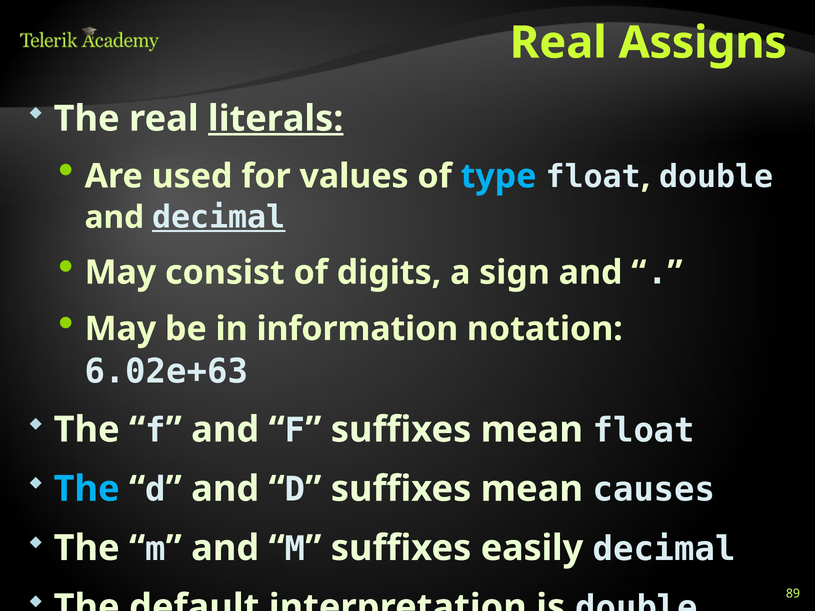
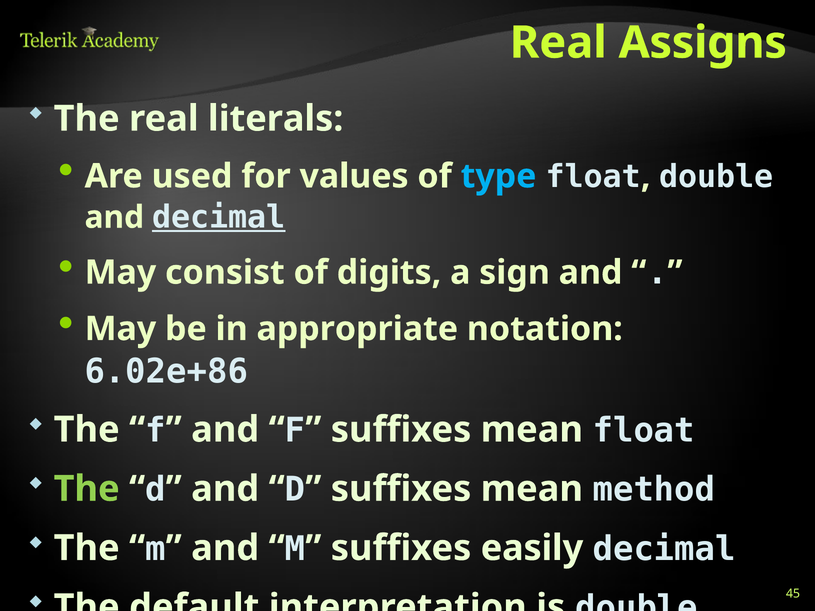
literals underline: present -> none (276, 119)
information: information -> appropriate (357, 329)
6.02e+63: 6.02e+63 -> 6.02e+86 (166, 372)
The colour: light blue -> light green (87, 489)
causes: causes -> method (654, 490)
89: 89 -> 45 (793, 594)
